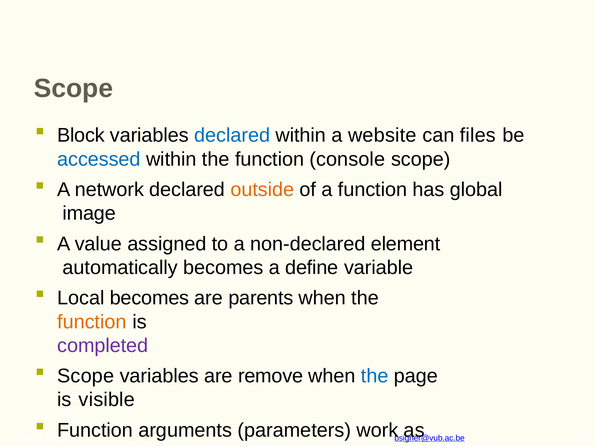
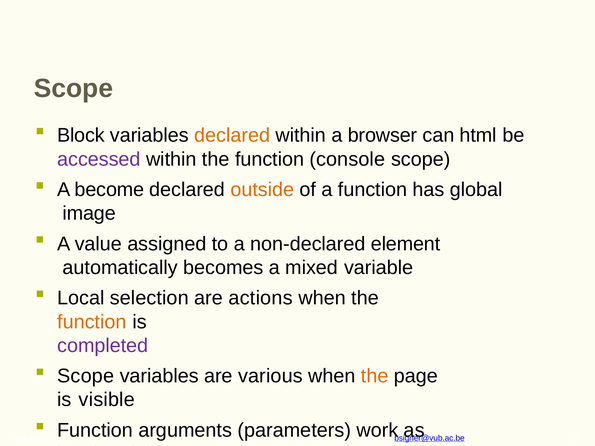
declared colour: blue -> orange (232, 136)
website: website -> browser (382, 136)
files: files -> html (478, 136)
accessed colour: blue -> purple (99, 159)
network: network -> become (109, 190)
define: define -> mixed (312, 268)
Local becomes: becomes -> selection (149, 298)
parents: parents -> actions (261, 298)
remove: remove -> various (270, 376)
the colour: blue -> orange (375, 376)
